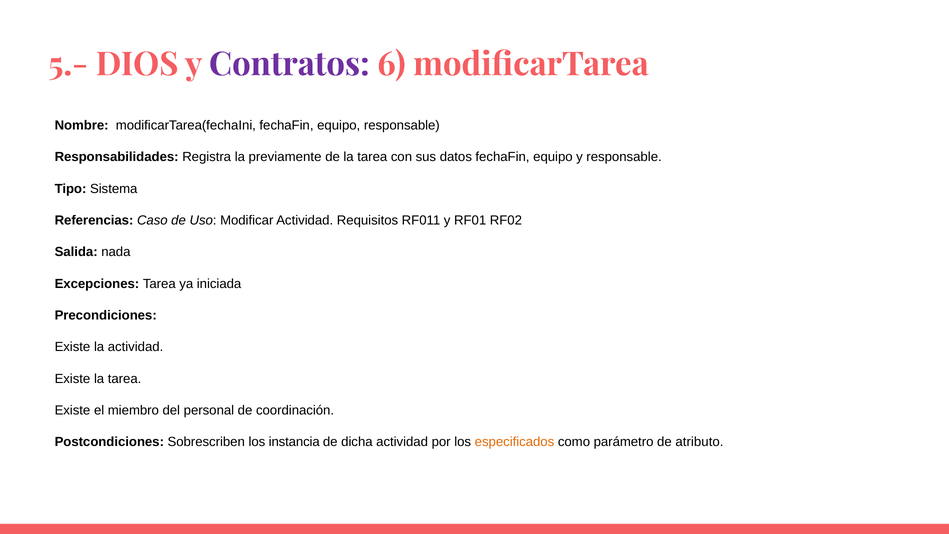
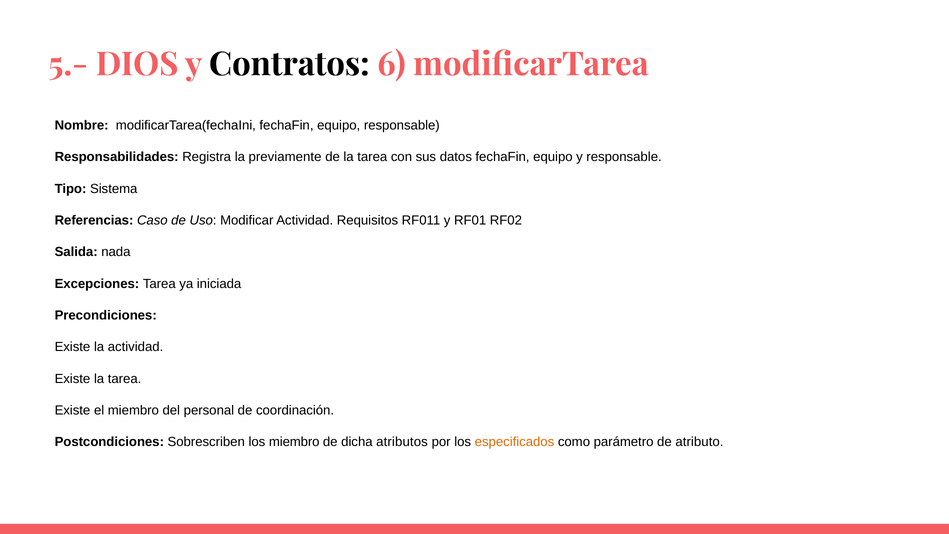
Contratos colour: purple -> black (289, 64)
los instancia: instancia -> miembro (294, 442)
dicha actividad: actividad -> atributos (402, 442)
